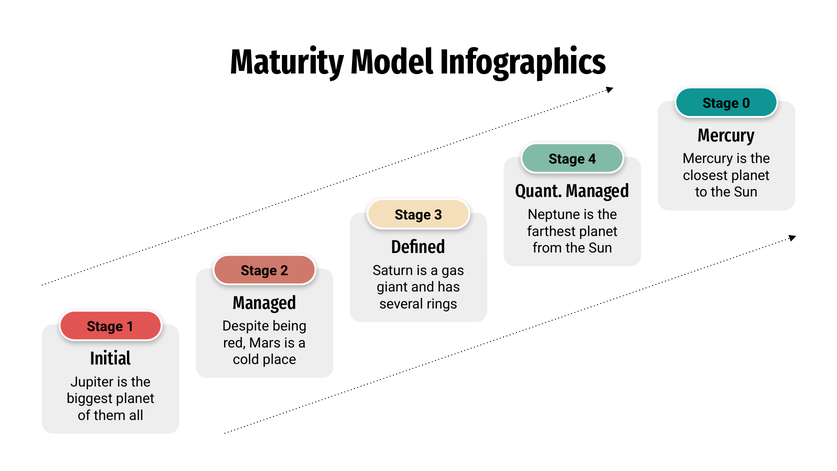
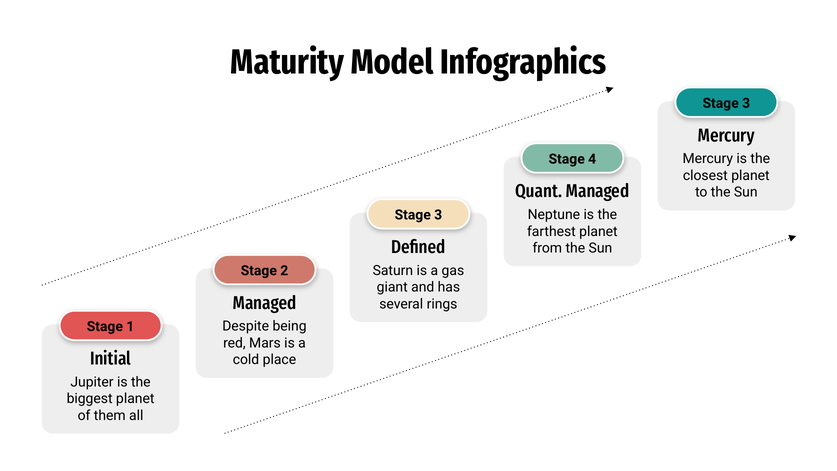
0: 0 -> 3 (746, 103)
